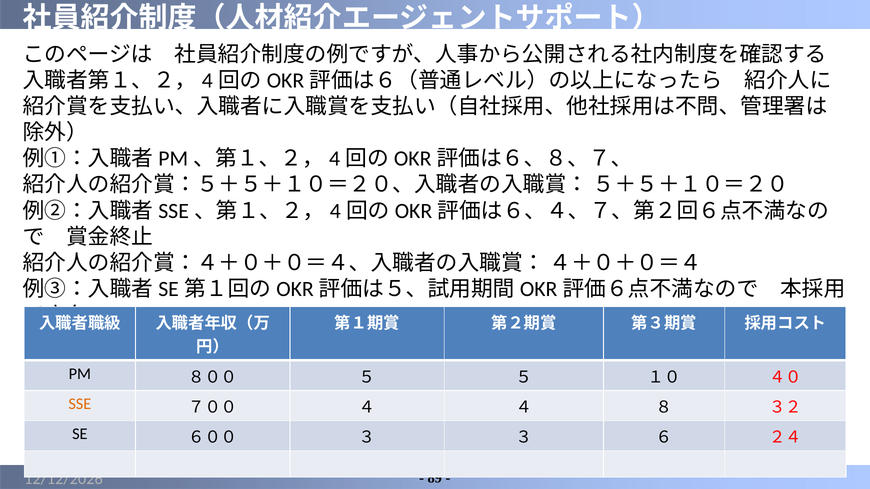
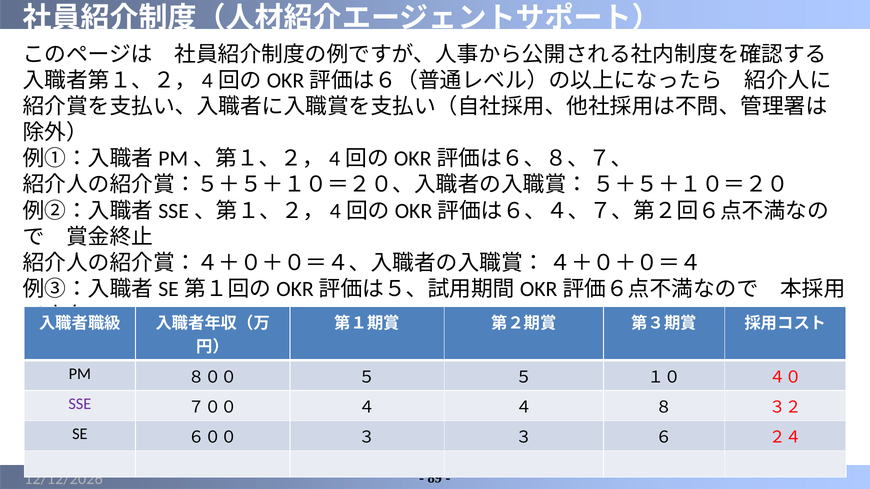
SSE colour: orange -> purple (80, 404)
